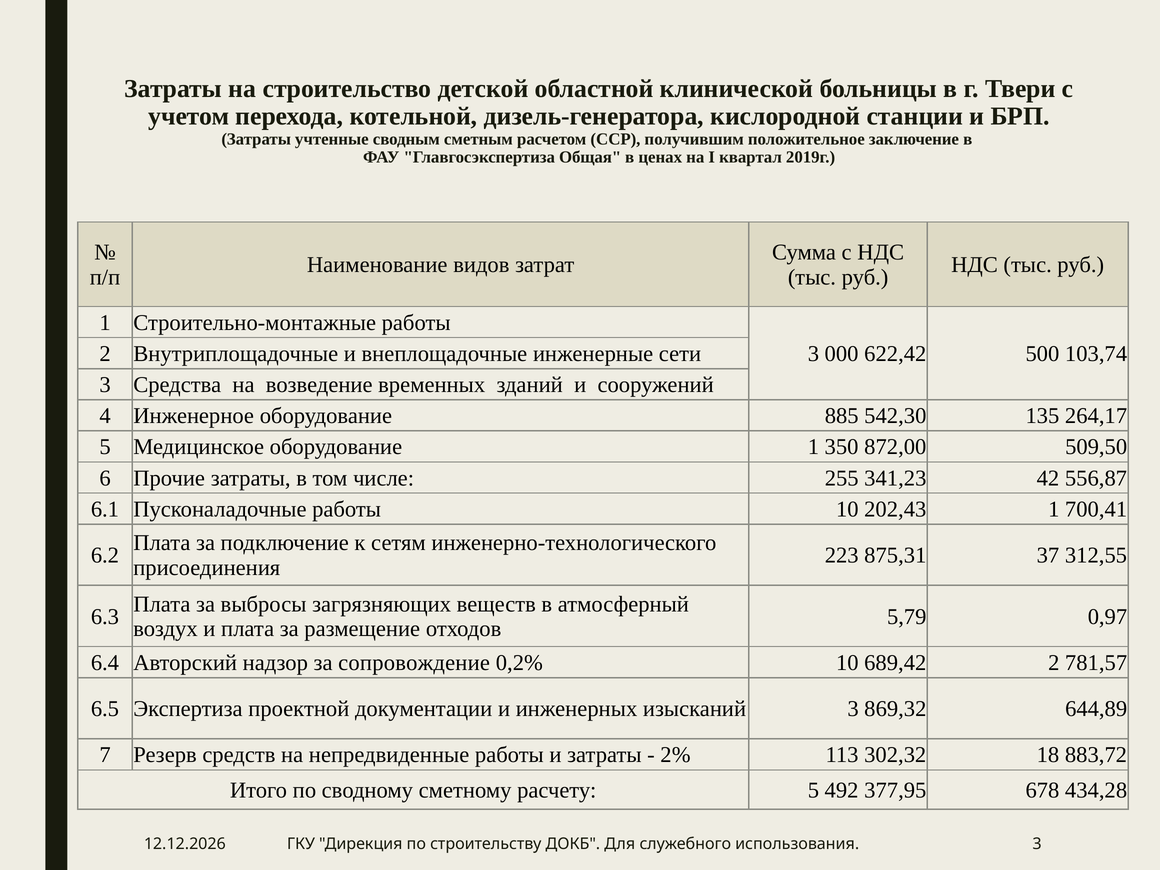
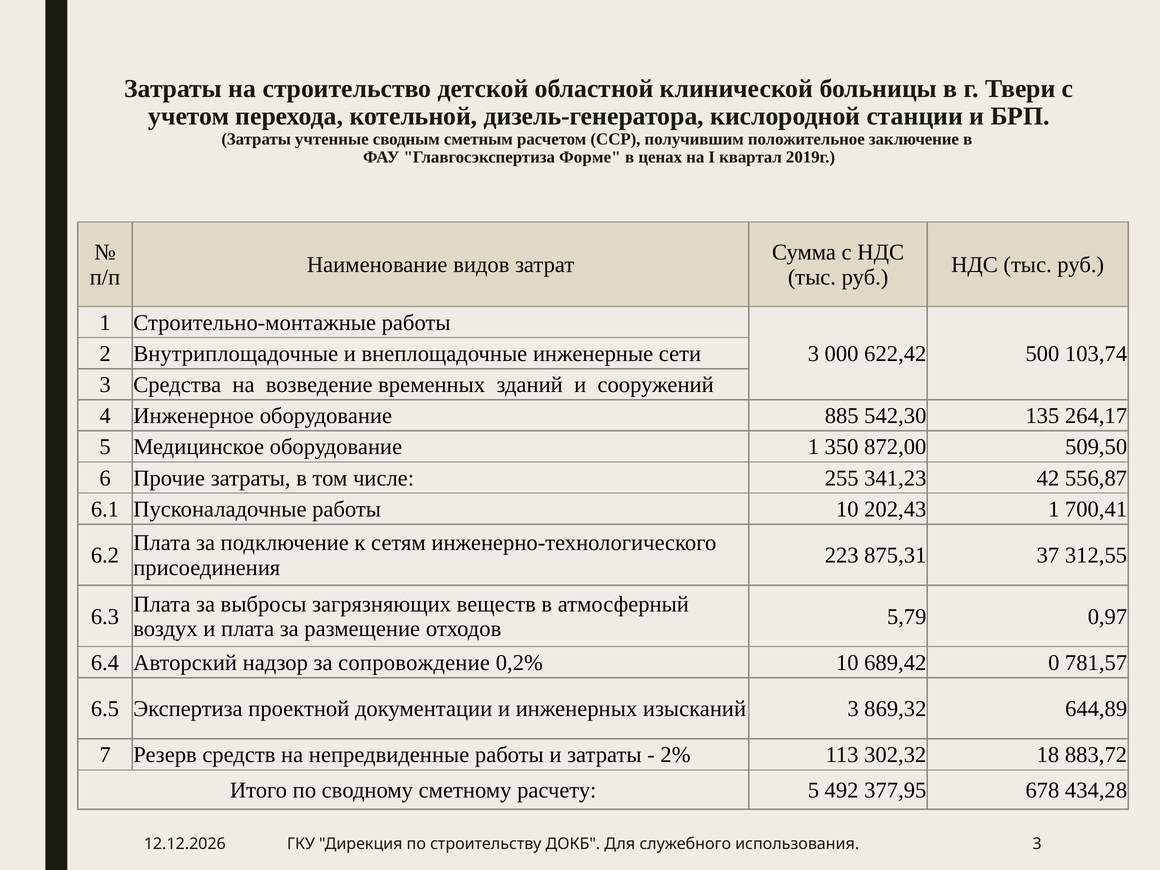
Общая: Общая -> Форме (590, 157)
689,42 2: 2 -> 0 (1054, 663)
